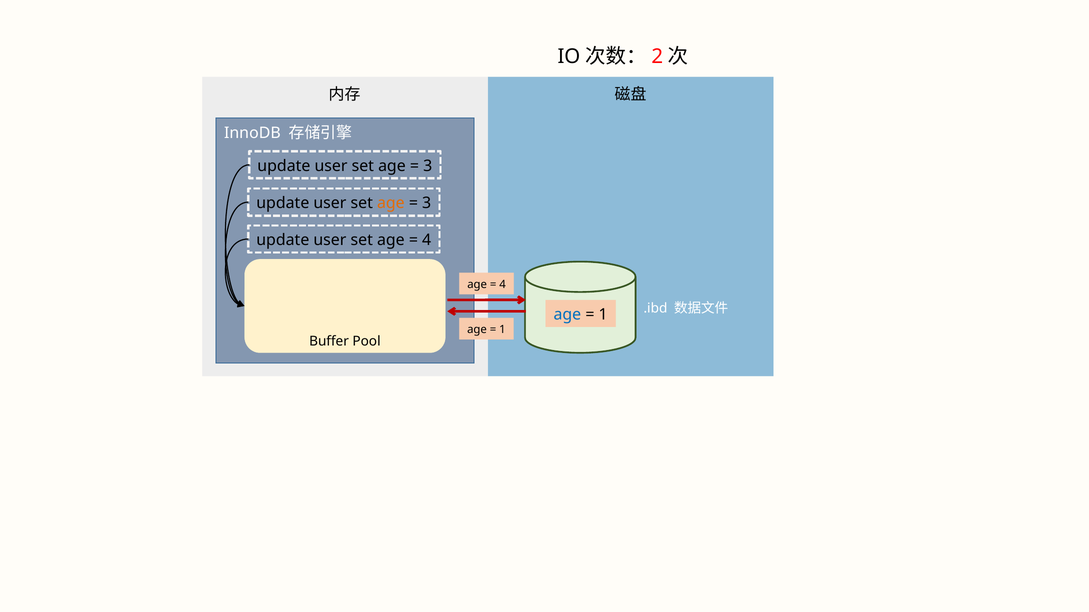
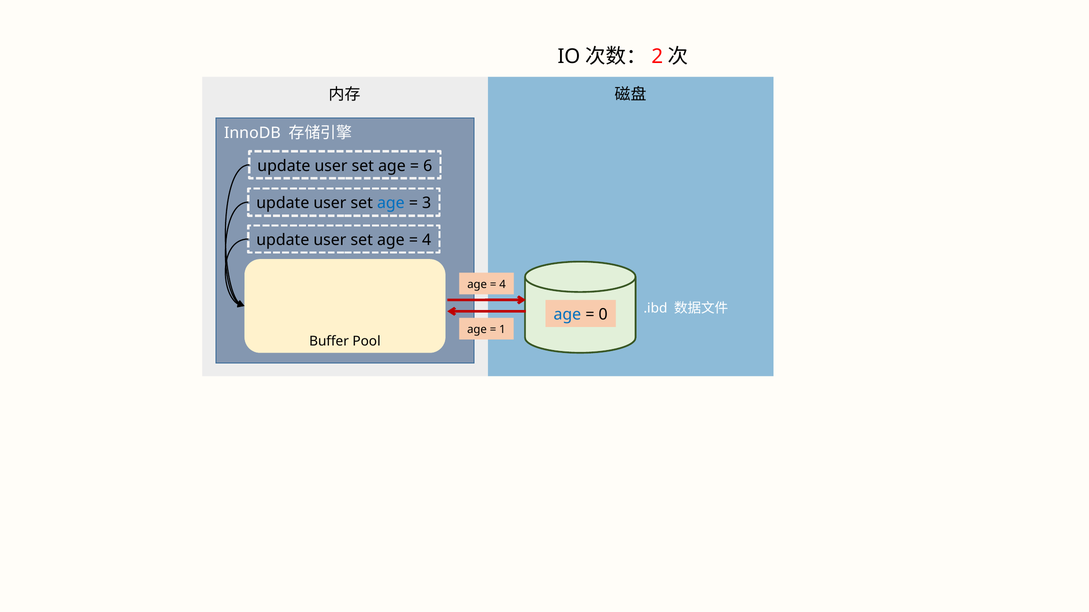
3: 3 -> 6 (428, 166)
age colour: orange -> blue (391, 203)
1: 1 -> 0 (603, 315)
